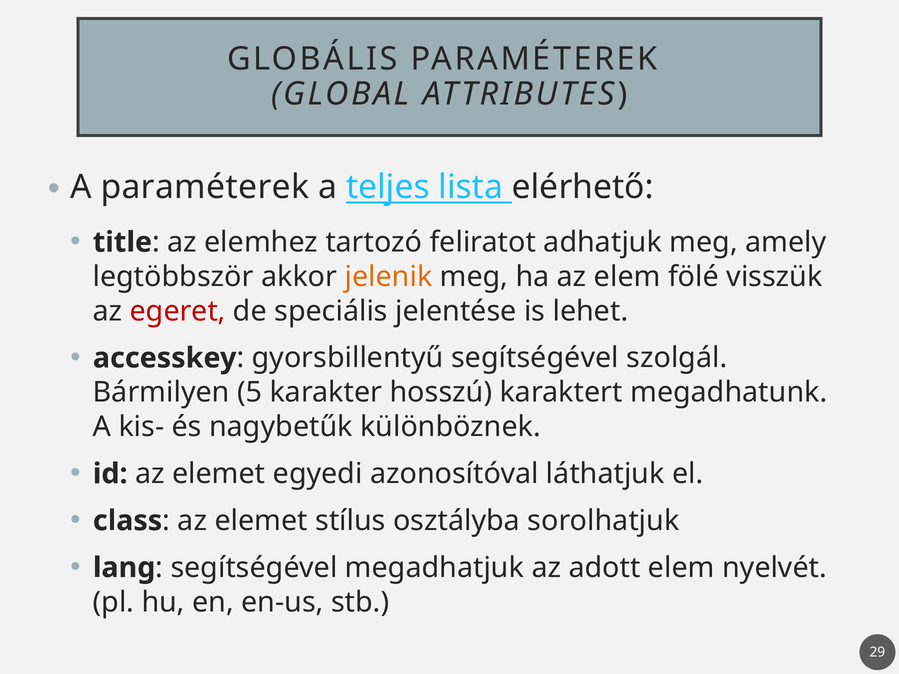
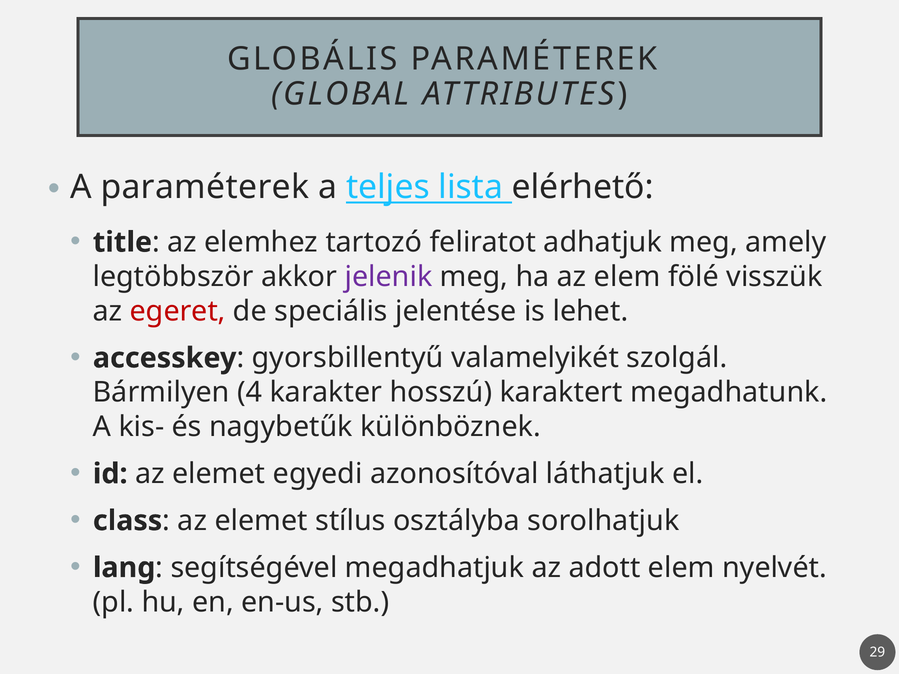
jelenik colour: orange -> purple (389, 277)
gyorsbillentyű segítségével: segítségével -> valamelyikét (535, 358)
5: 5 -> 4 (250, 393)
